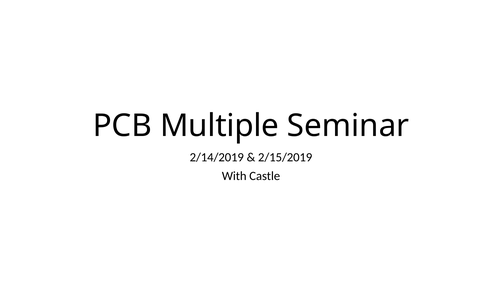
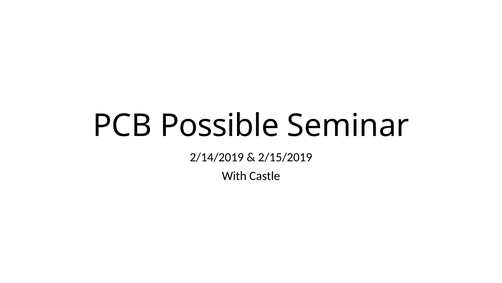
Multiple: Multiple -> Possible (220, 125)
